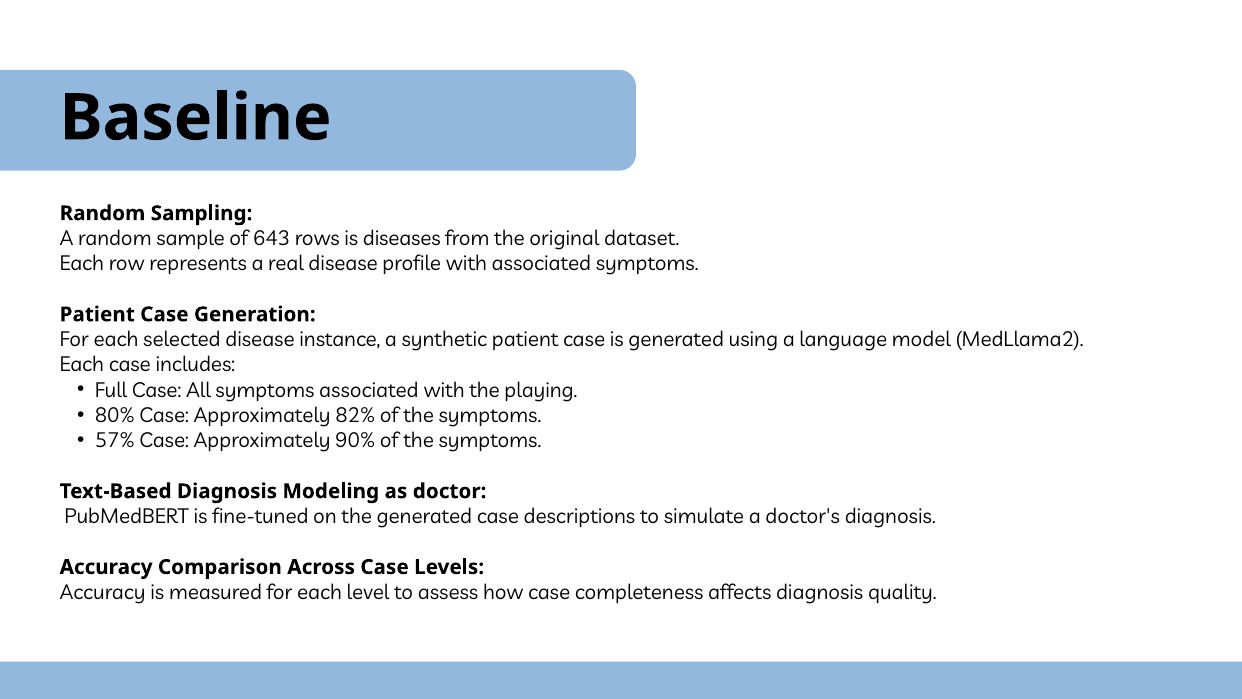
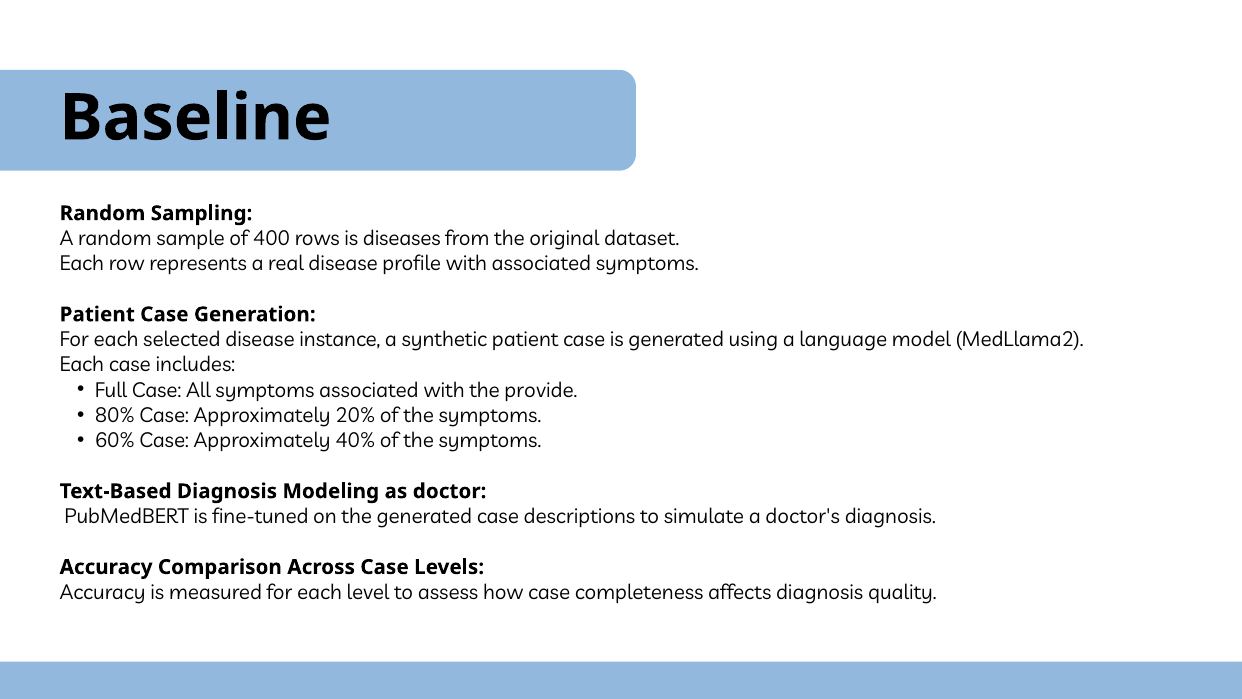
643: 643 -> 400 (272, 239)
playing: playing -> provide (541, 390)
82%: 82% -> 20% (355, 415)
57%: 57% -> 60% (115, 441)
90%: 90% -> 40% (355, 441)
